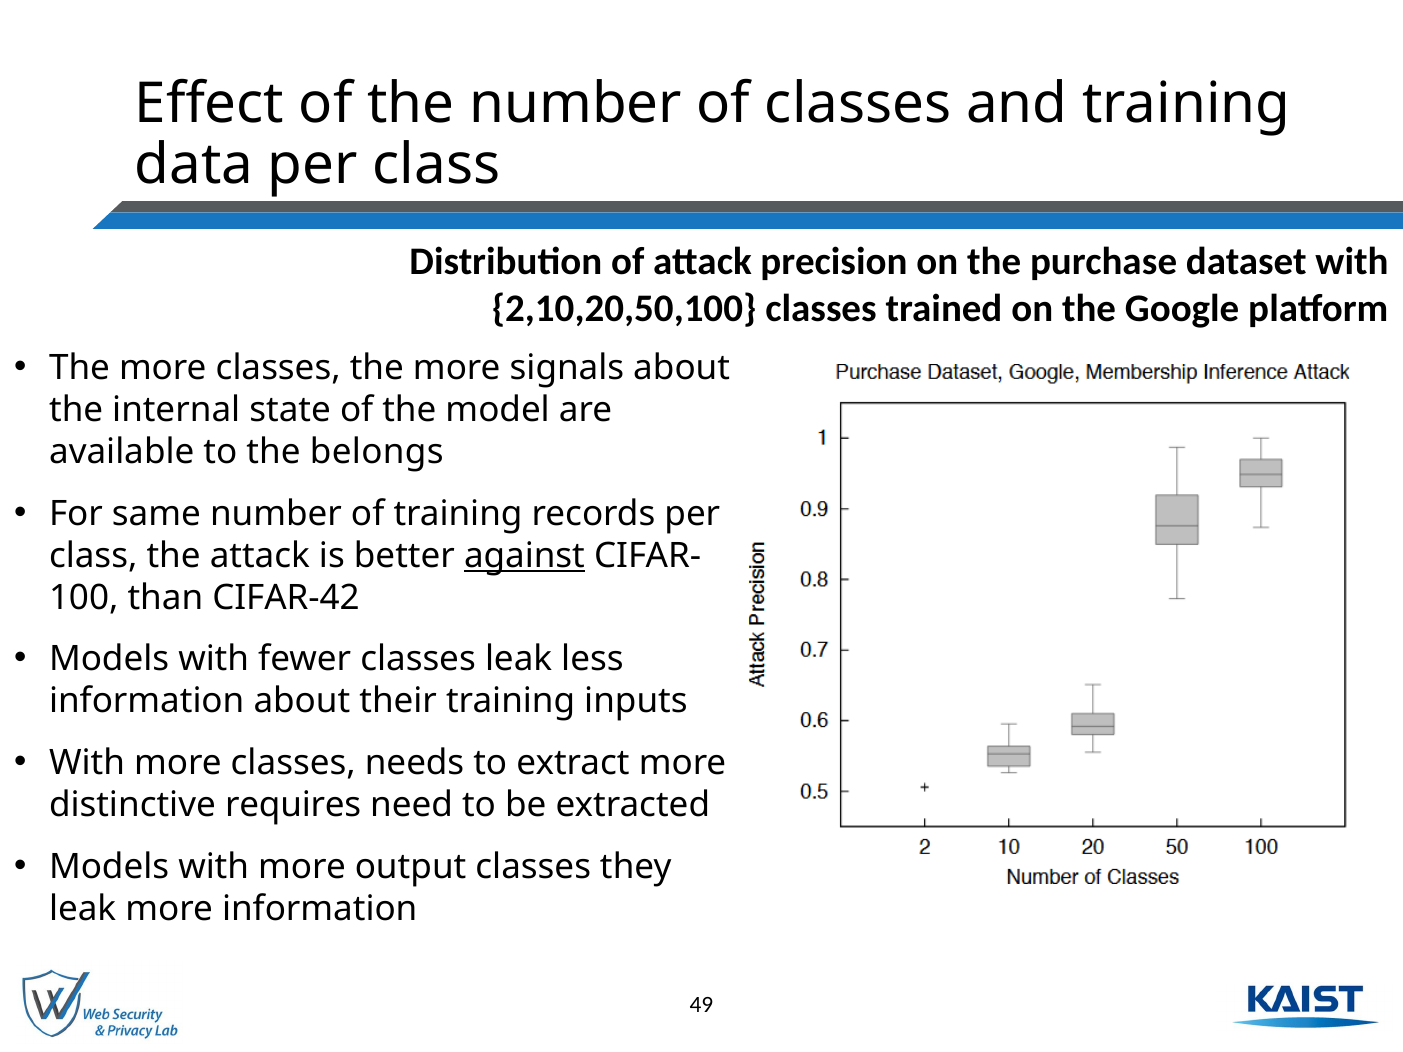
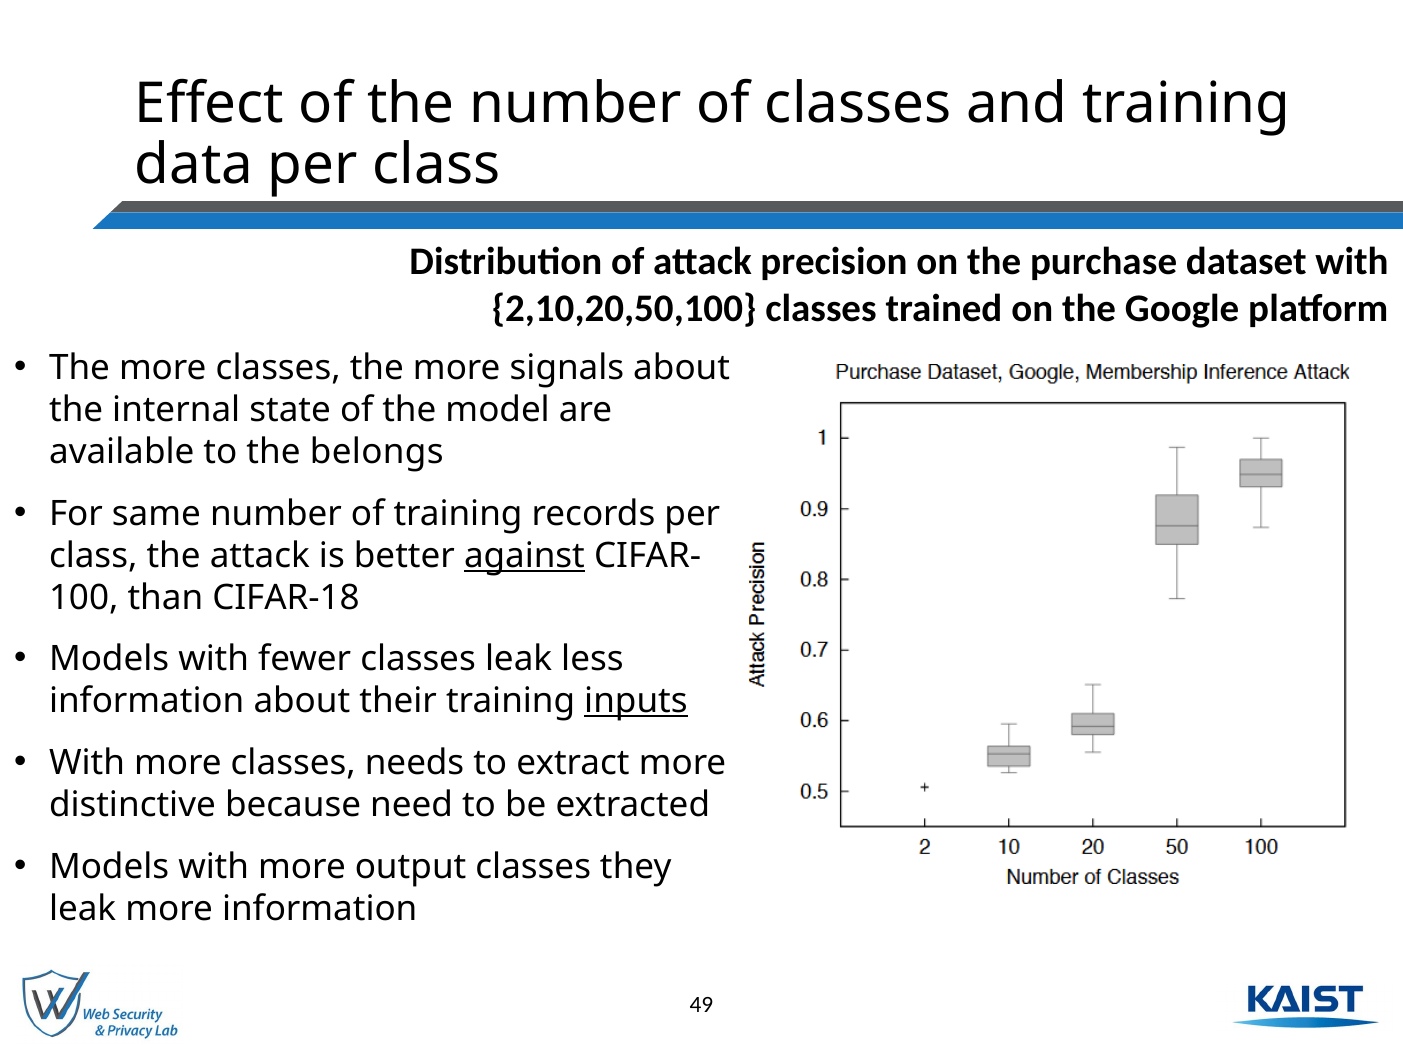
CIFAR-42: CIFAR-42 -> CIFAR-18 (286, 598)
inputs underline: none -> present (636, 701)
requires: requires -> because (293, 805)
